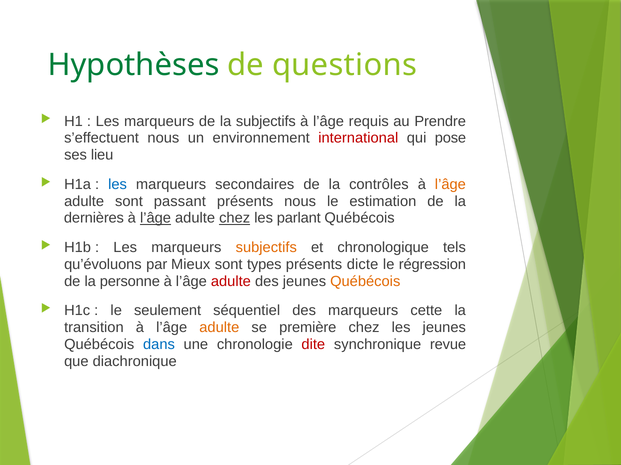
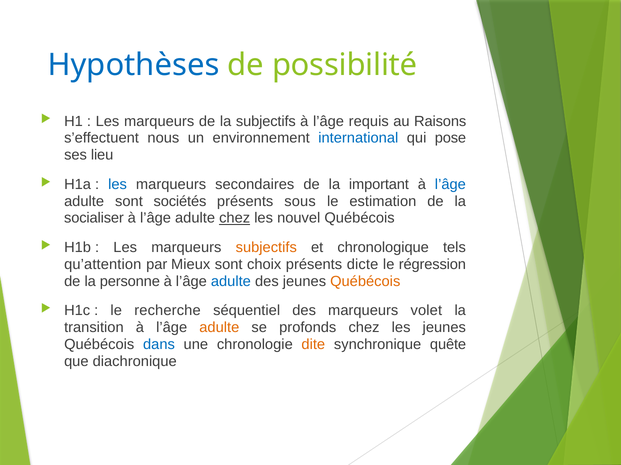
Hypothèses colour: green -> blue (133, 65)
questions: questions -> possibilité (345, 65)
Prendre: Prendre -> Raisons (440, 121)
international colour: red -> blue (358, 138)
contrôles: contrôles -> important (379, 185)
l’âge colour: orange -> blue (450, 185)
passant: passant -> sociétés (180, 202)
présents nous: nous -> sous (300, 202)
dernières: dernières -> socialiser (94, 218)
l’âge underline: present -> none (156, 218)
parlant: parlant -> nouvel (299, 218)
qu’évoluons: qu’évoluons -> qu’attention (103, 265)
types: types -> choix (264, 265)
adulte colour: red -> blue (231, 282)
seulement: seulement -> recherche (168, 311)
cette: cette -> volet (426, 311)
première: première -> profonds (308, 328)
dite colour: red -> orange (313, 345)
revue: revue -> quête (448, 345)
